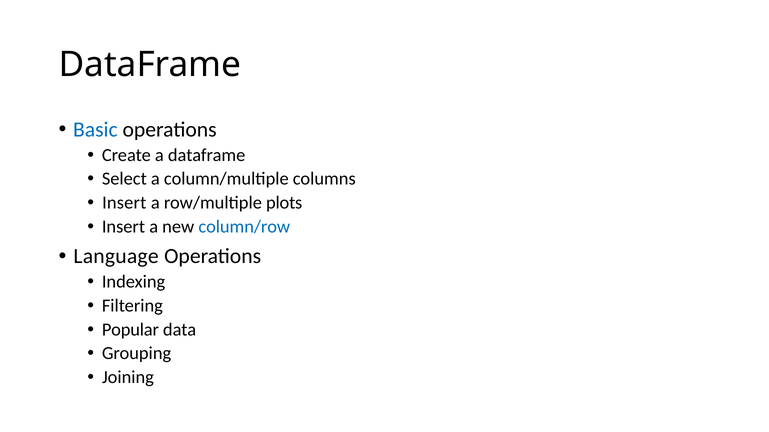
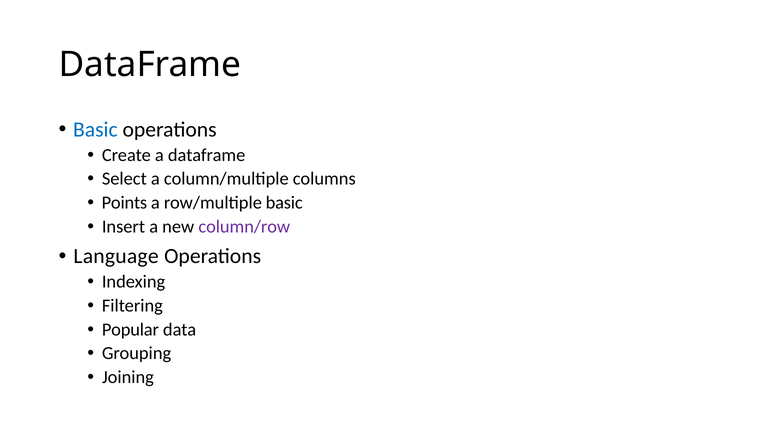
Insert: Insert -> Points (124, 203)
row/multiple plots: plots -> basic (284, 203)
column/row colour: blue -> purple (244, 227)
